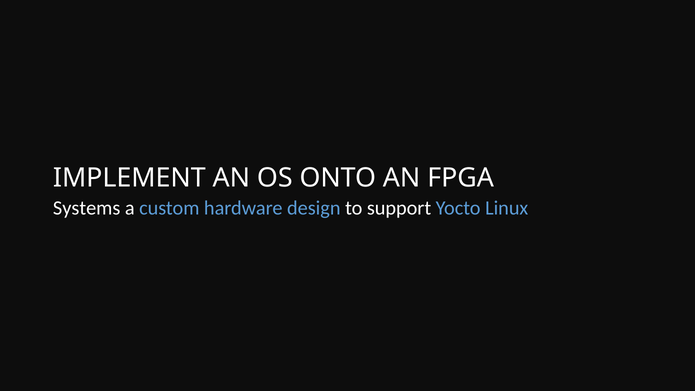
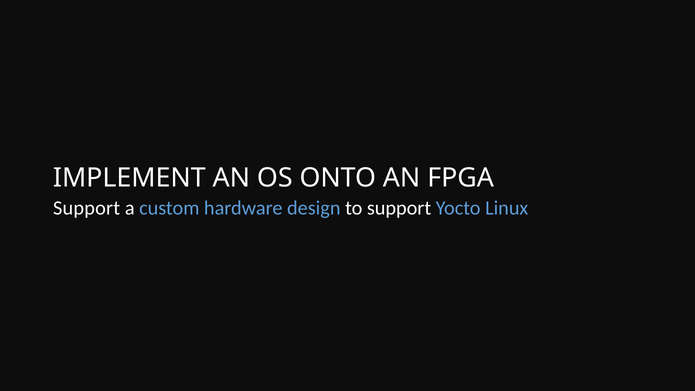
Systems: Systems -> Support (87, 208)
